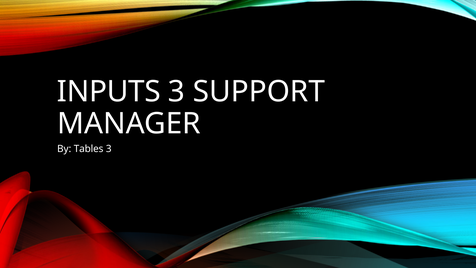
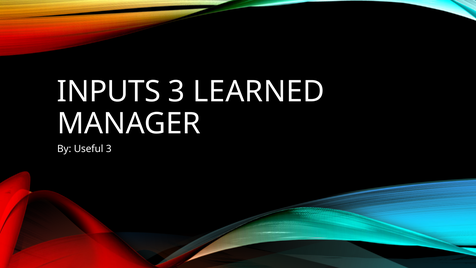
SUPPORT: SUPPORT -> LEARNED (259, 91)
Tables: Tables -> Useful (89, 149)
